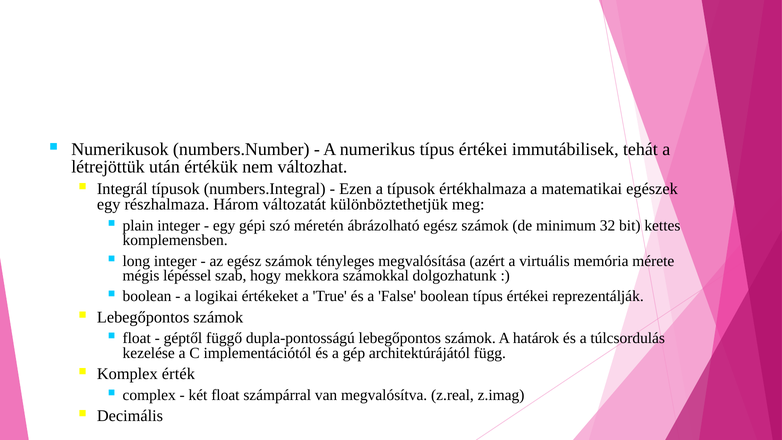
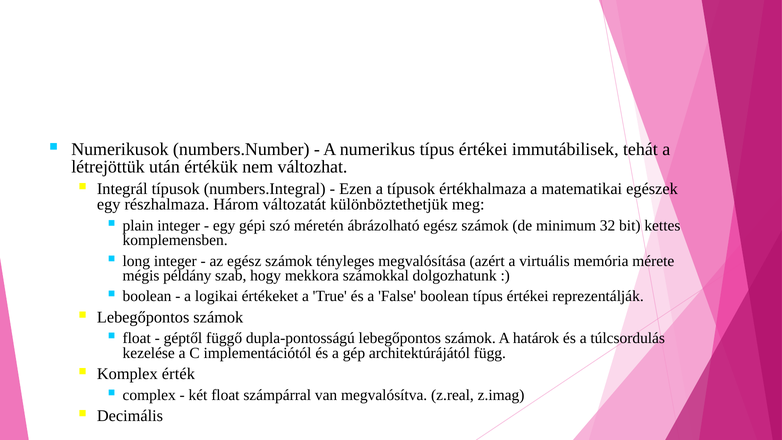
lépéssel: lépéssel -> példány (187, 276)
